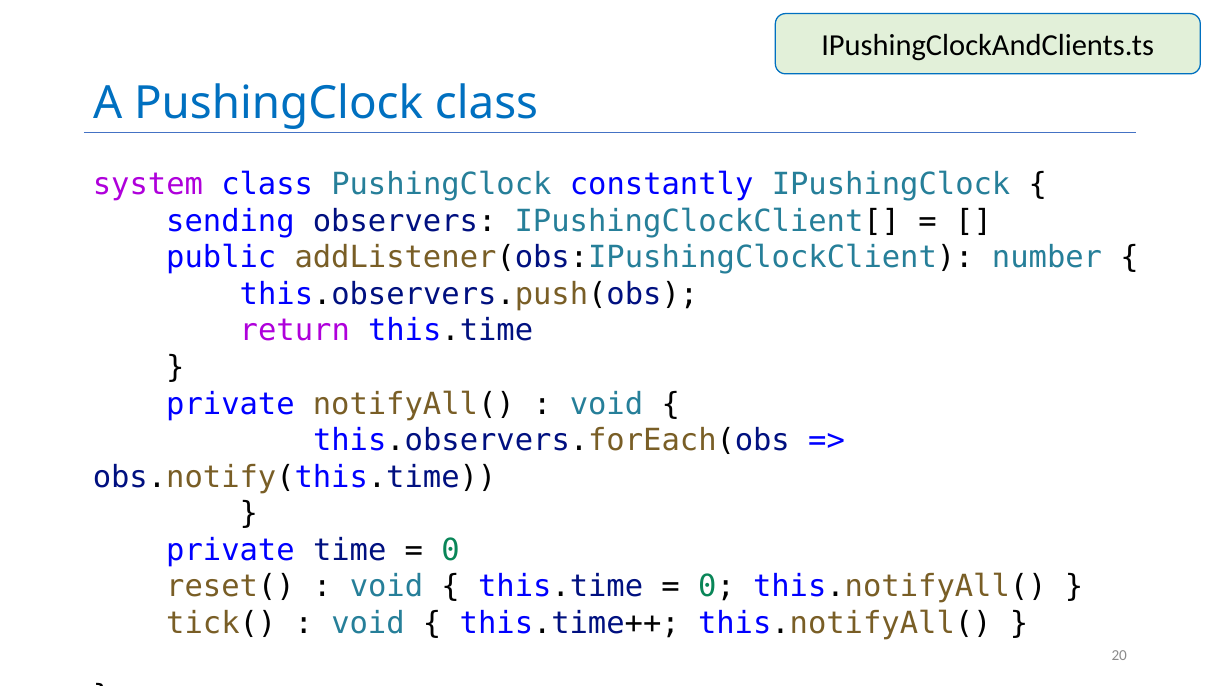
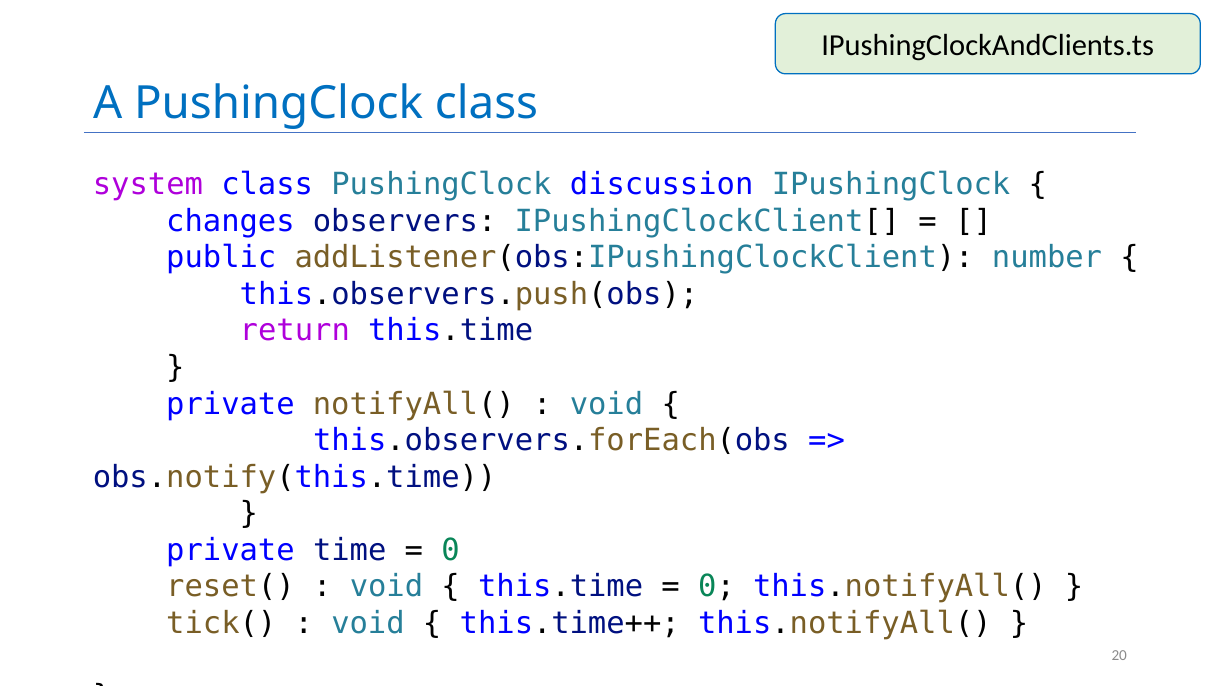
constantly: constantly -> discussion (662, 185)
sending: sending -> changes (230, 221)
